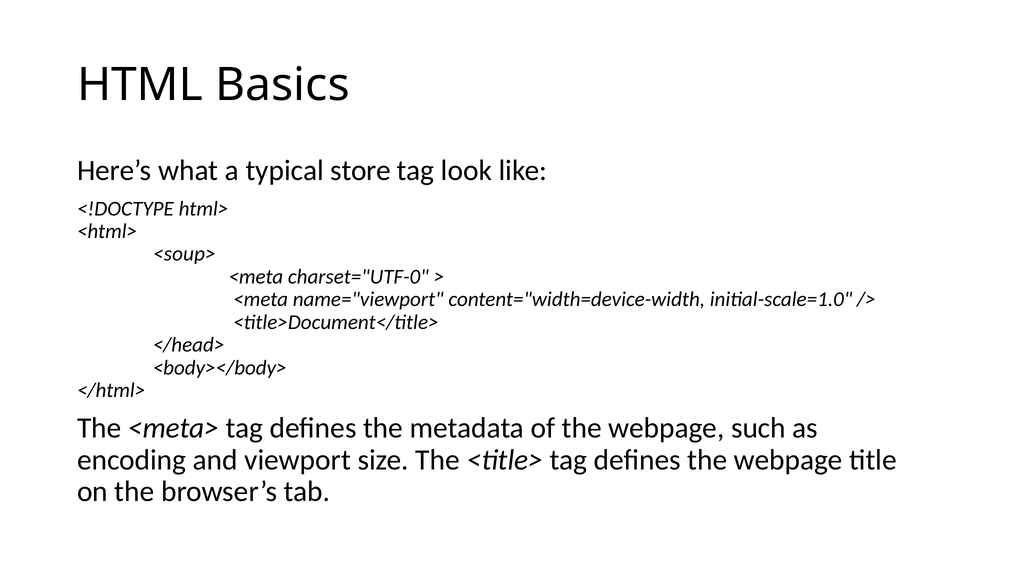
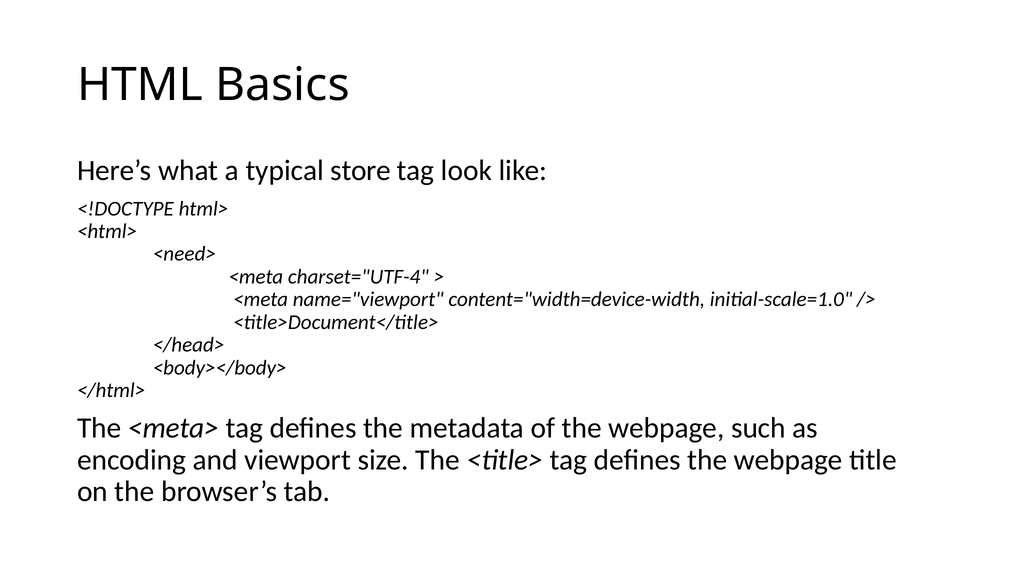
<soup>: <soup> -> <need> (184, 254)
charset="UTF-0: charset="UTF-0 -> charset="UTF-4 (358, 277)
